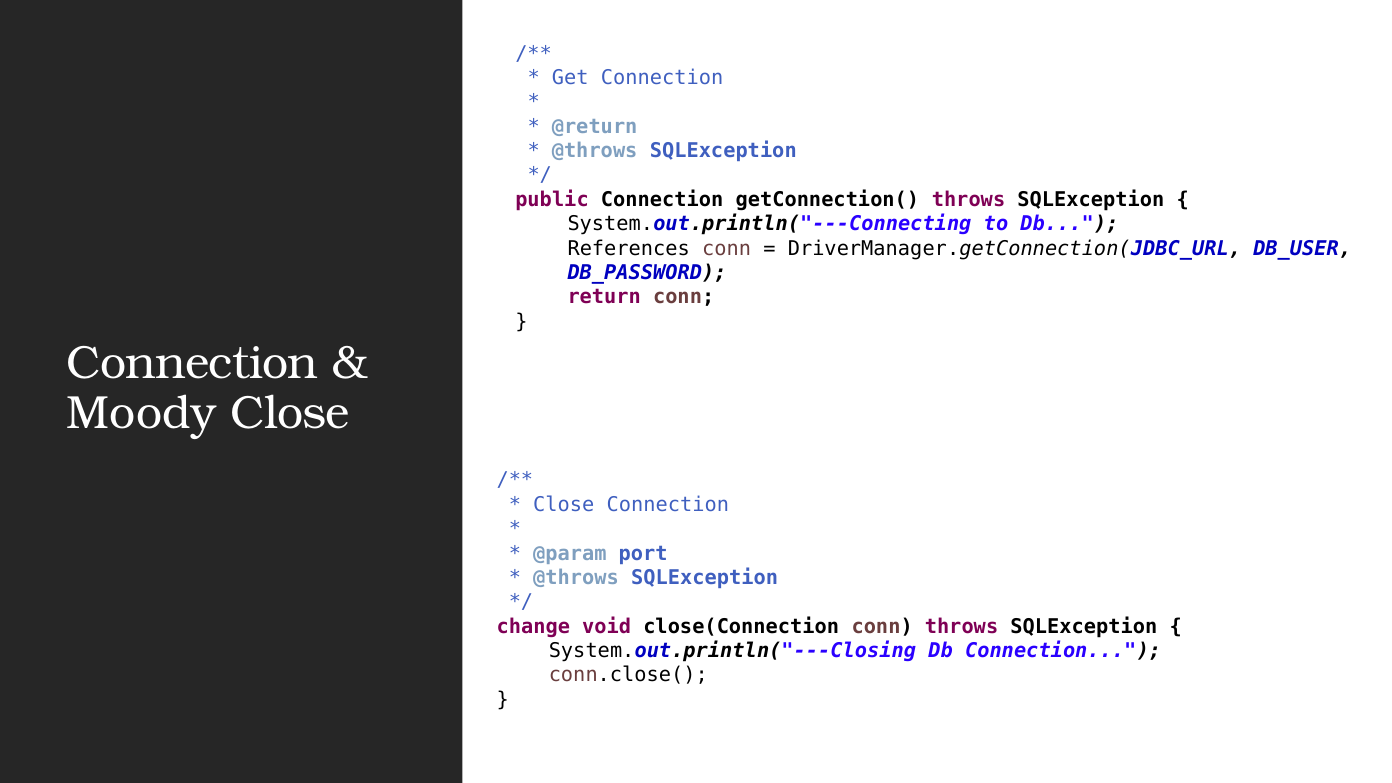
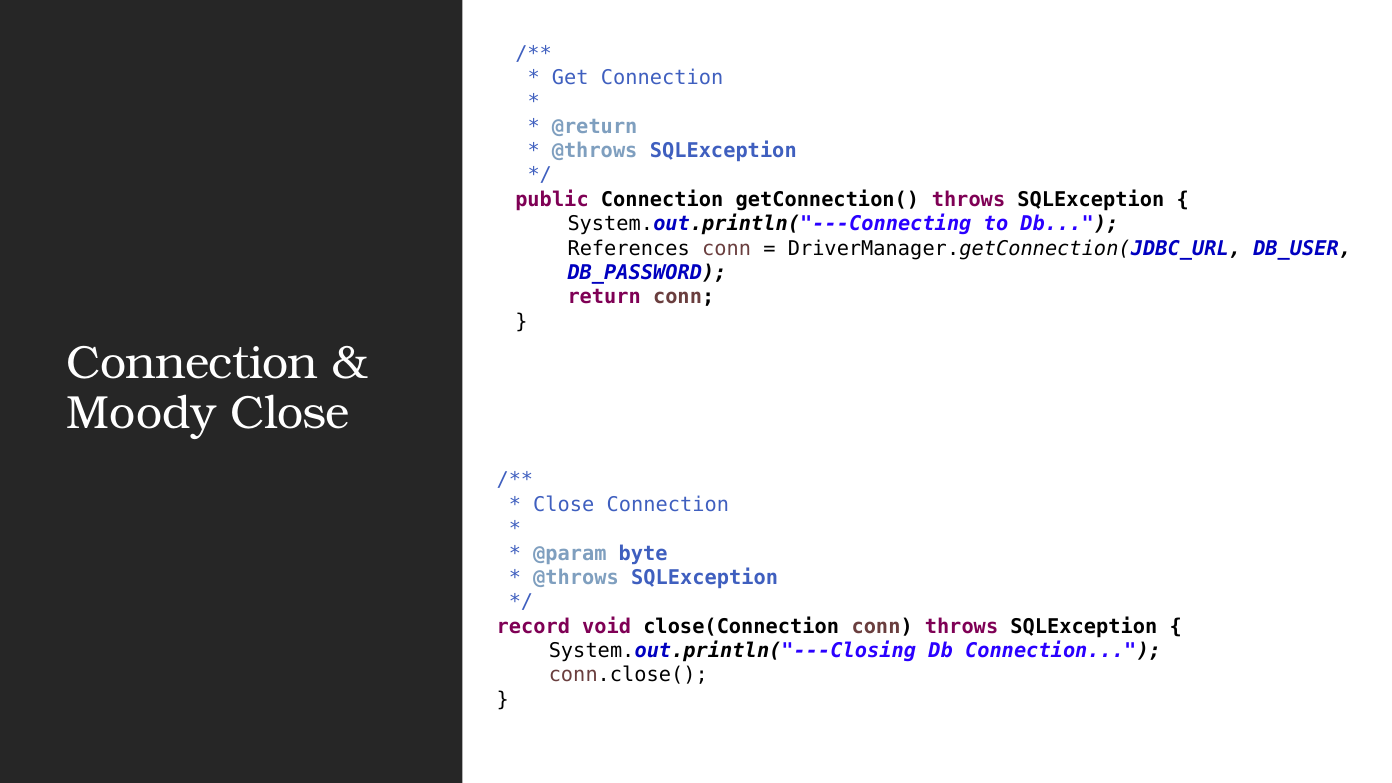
port: port -> byte (643, 553)
change: change -> record (533, 627)
